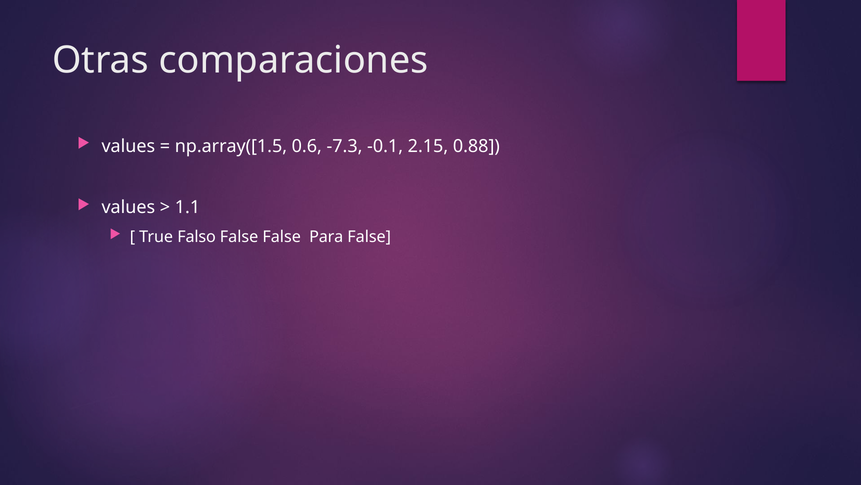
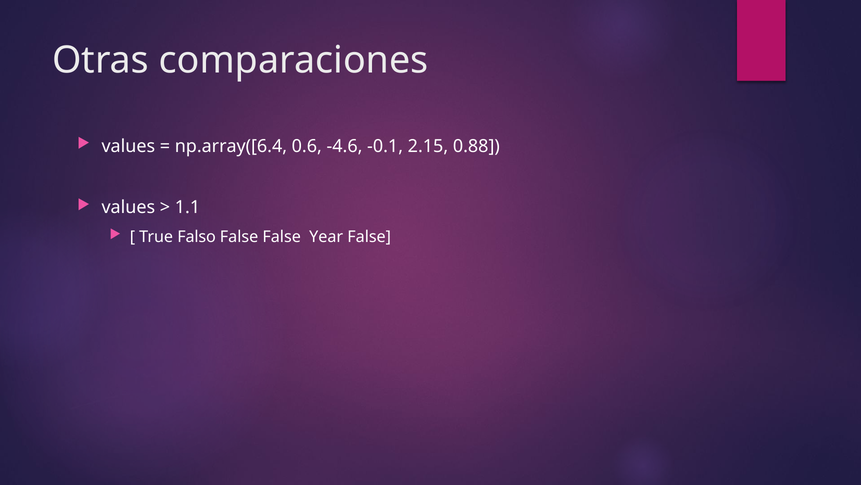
np.array([1.5: np.array([1.5 -> np.array([6.4 (231, 146)
-7.3: -7.3 -> -4.6 (345, 146)
Para: Para -> Year (326, 237)
